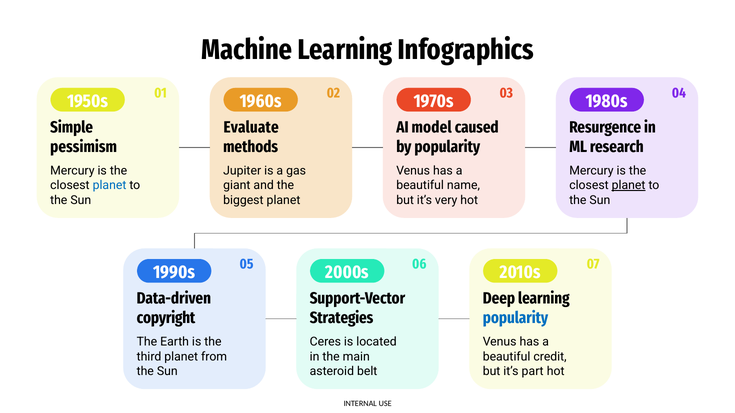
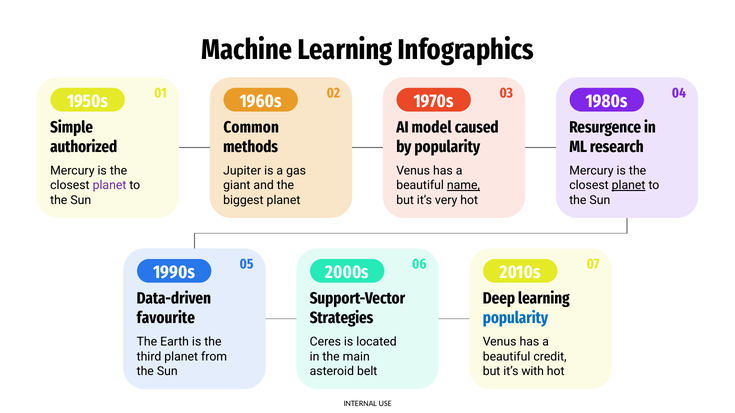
Evaluate: Evaluate -> Common (251, 127)
pessimism: pessimism -> authorized (84, 147)
planet colour: blue -> purple (110, 186)
name underline: none -> present (463, 186)
copyright: copyright -> favourite (166, 318)
part: part -> with (533, 372)
